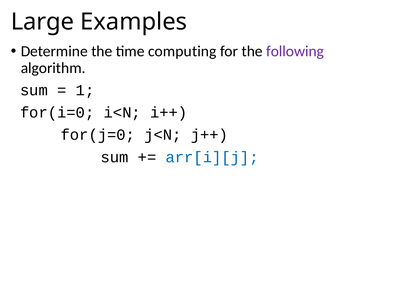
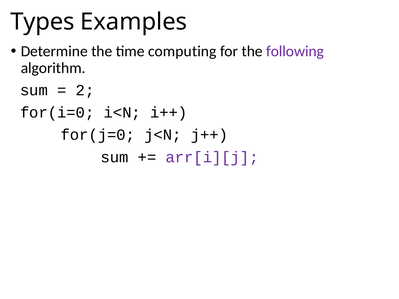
Large: Large -> Types (42, 22)
1: 1 -> 2 (85, 90)
arr[i][j colour: blue -> purple (212, 157)
